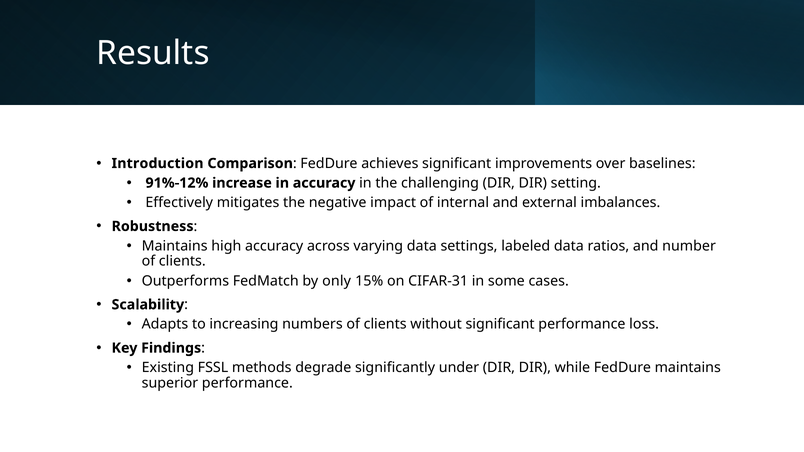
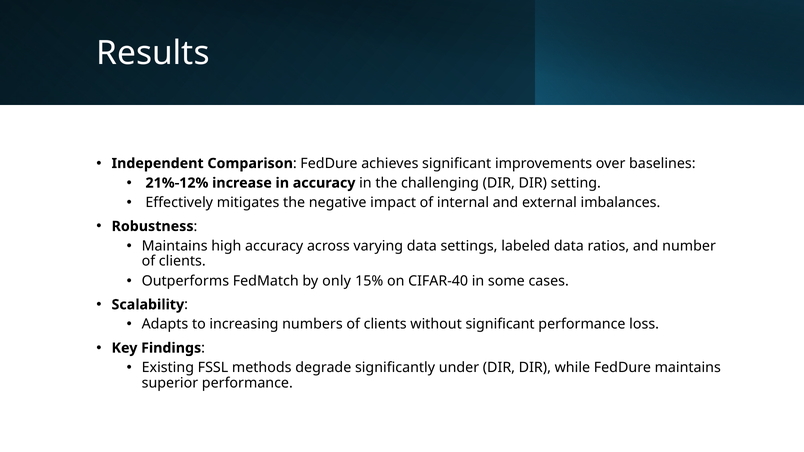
Introduction: Introduction -> Independent (158, 163)
91%-12%: 91%-12% -> 21%-12% (177, 183)
CIFAR-31: CIFAR-31 -> CIFAR-40 (438, 281)
